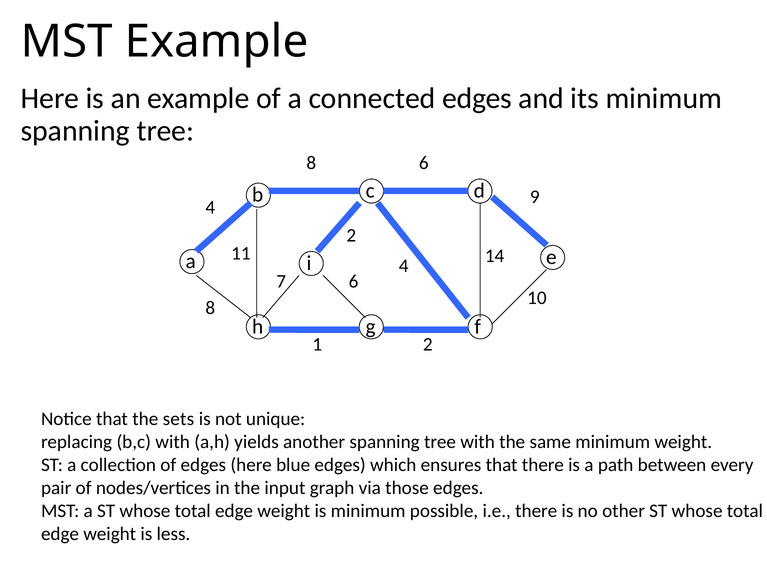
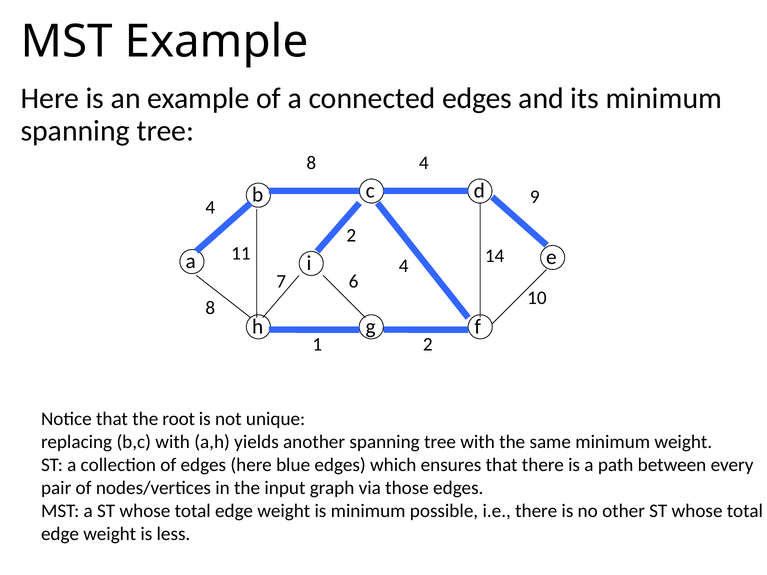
8 6: 6 -> 4 (424, 163)
sets: sets -> root (179, 419)
